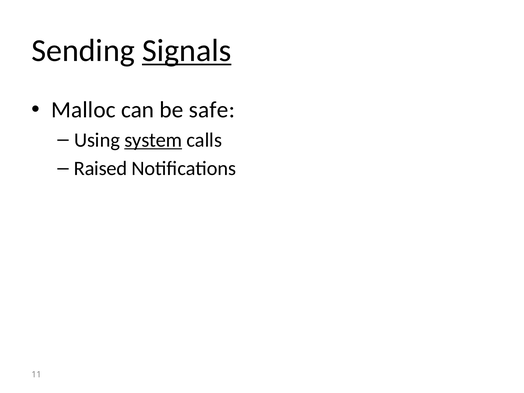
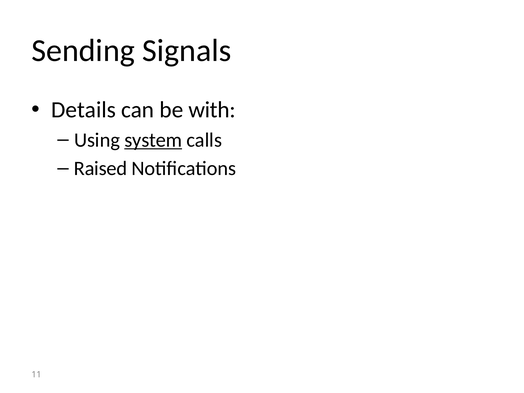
Signals underline: present -> none (187, 51)
Malloc: Malloc -> Details (83, 110)
safe: safe -> with (212, 110)
